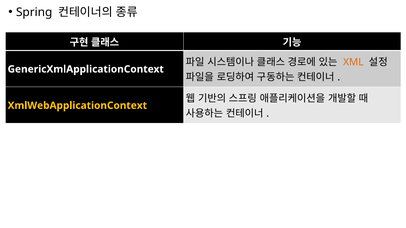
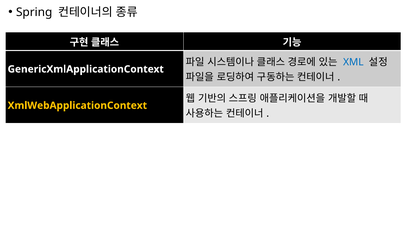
XML colour: orange -> blue (353, 62)
